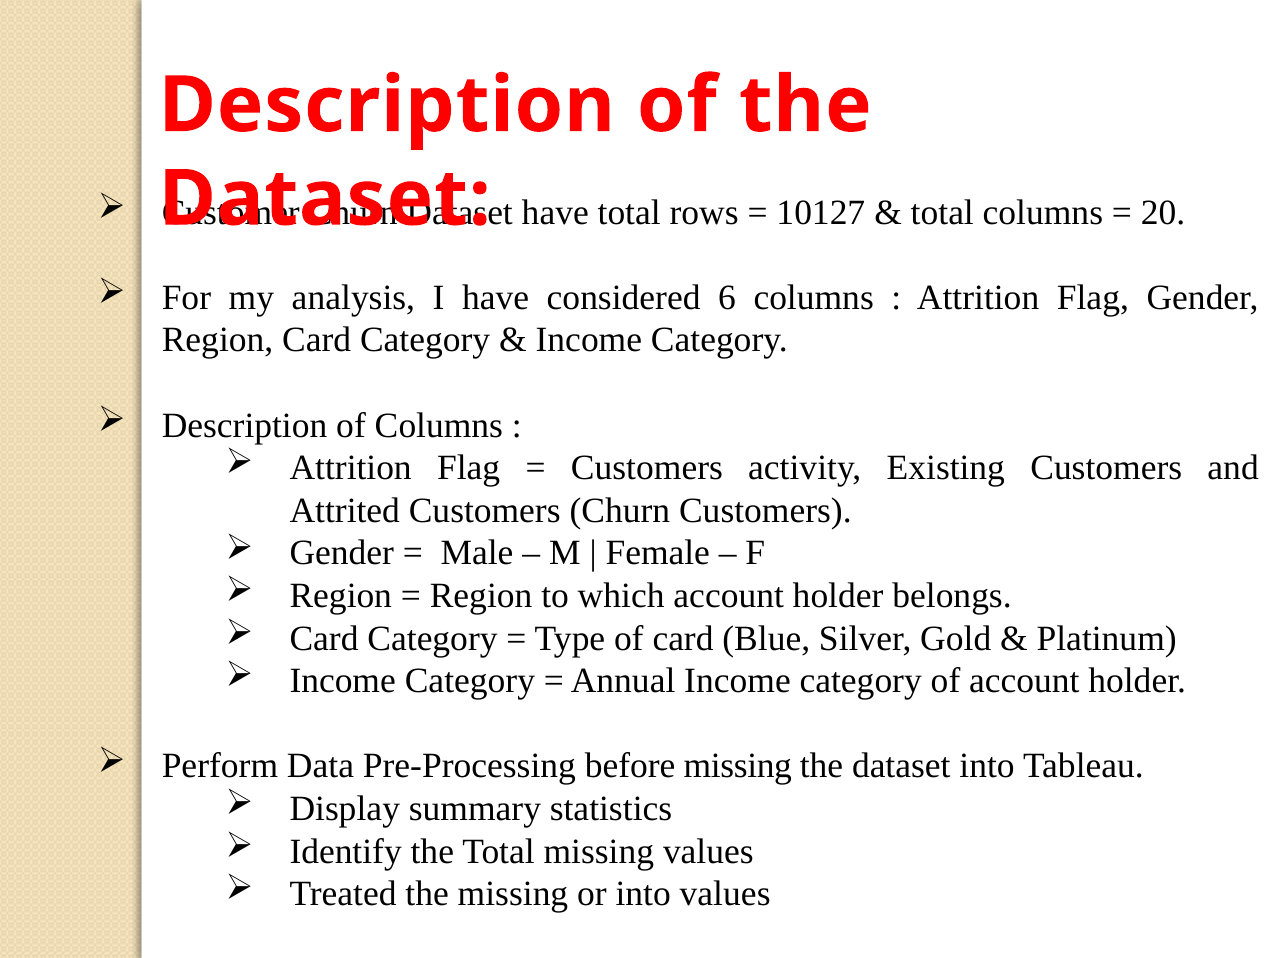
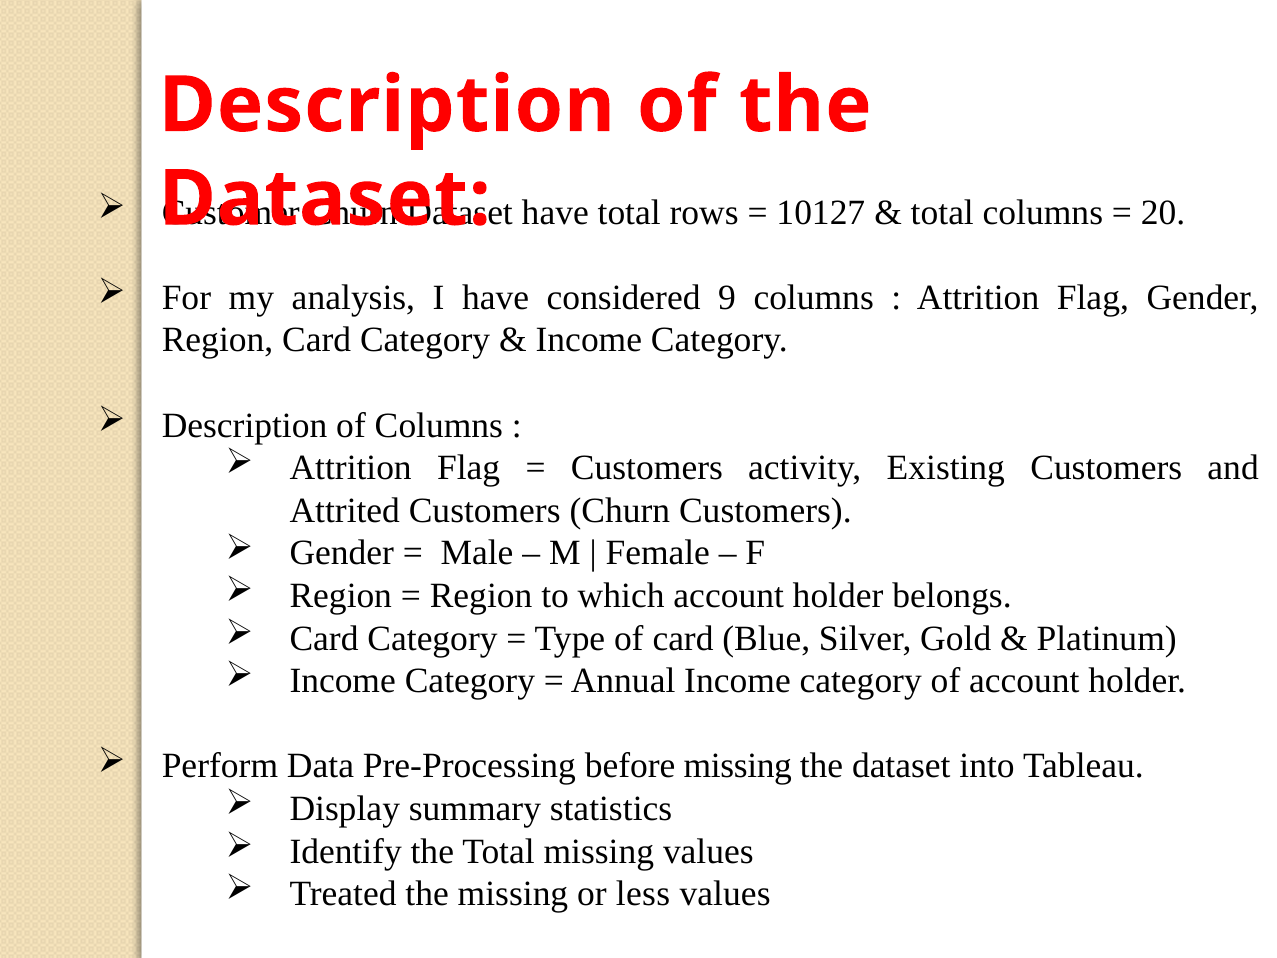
6: 6 -> 9 (727, 298)
or into: into -> less (643, 894)
